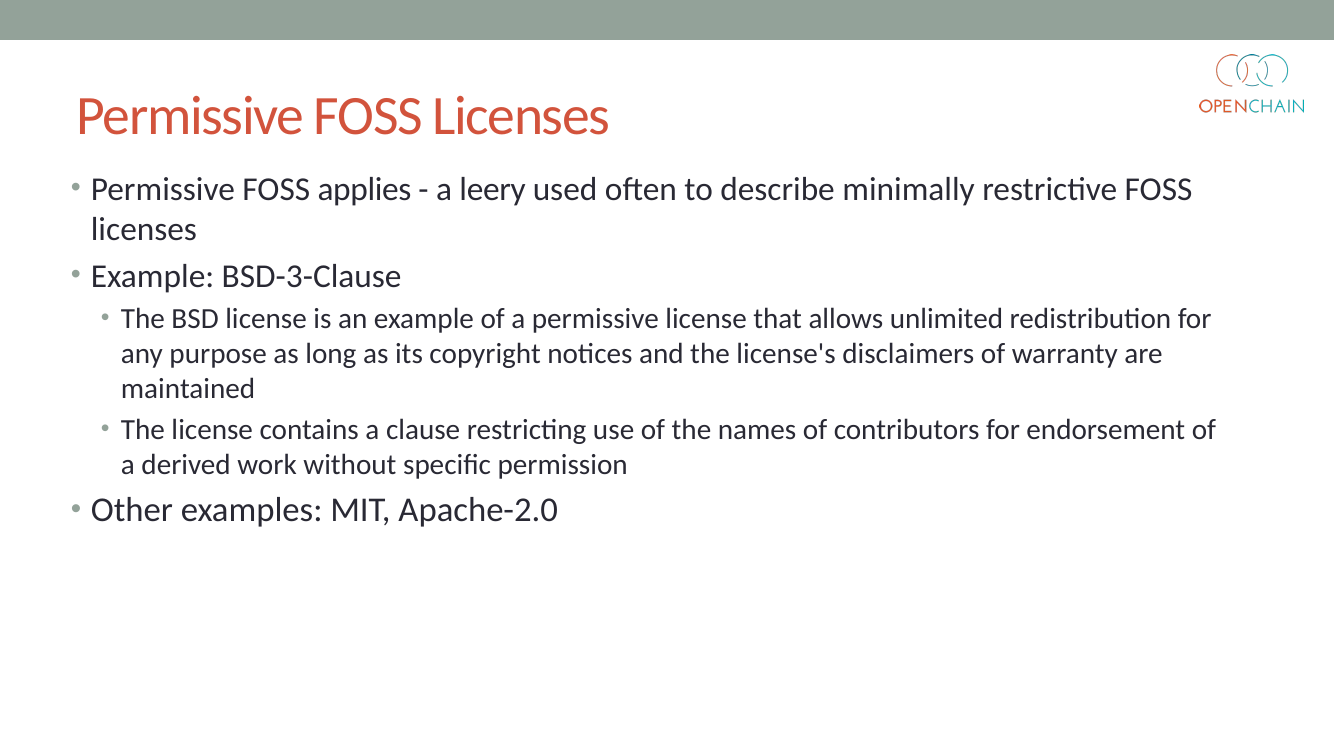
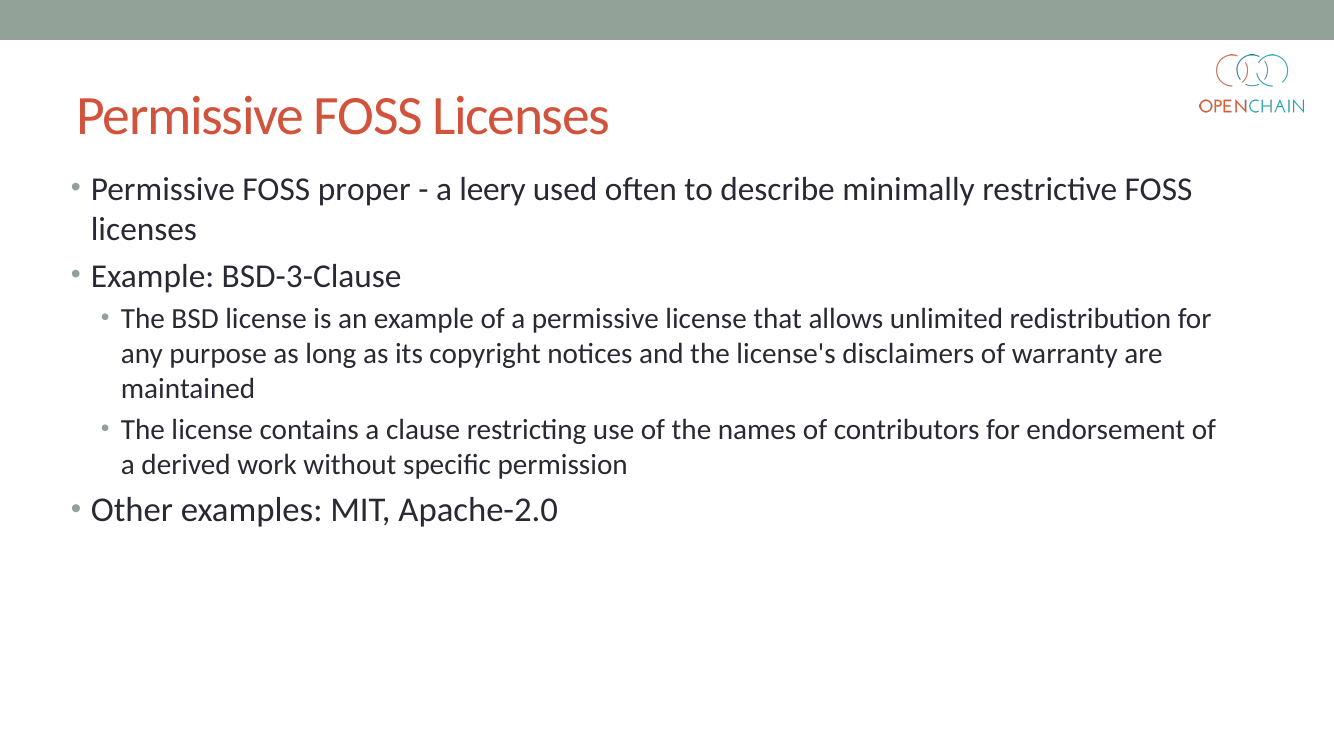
applies: applies -> proper (364, 189)
